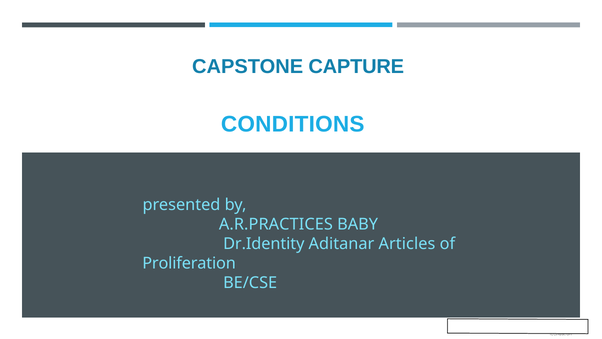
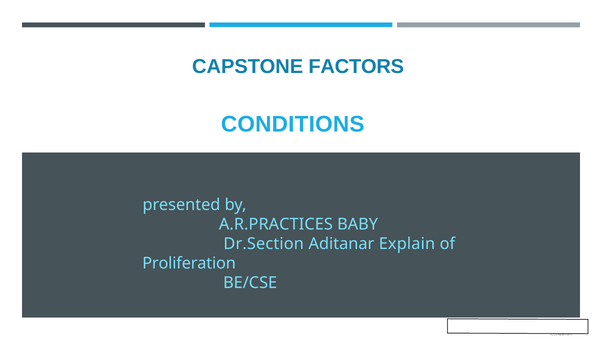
CAPTURE: CAPTURE -> FACTORS (356, 67)
Dr.Identity: Dr.Identity -> Dr.Section (264, 244)
Articles: Articles -> Explain (407, 244)
